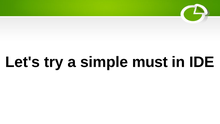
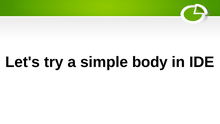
must: must -> body (150, 62)
